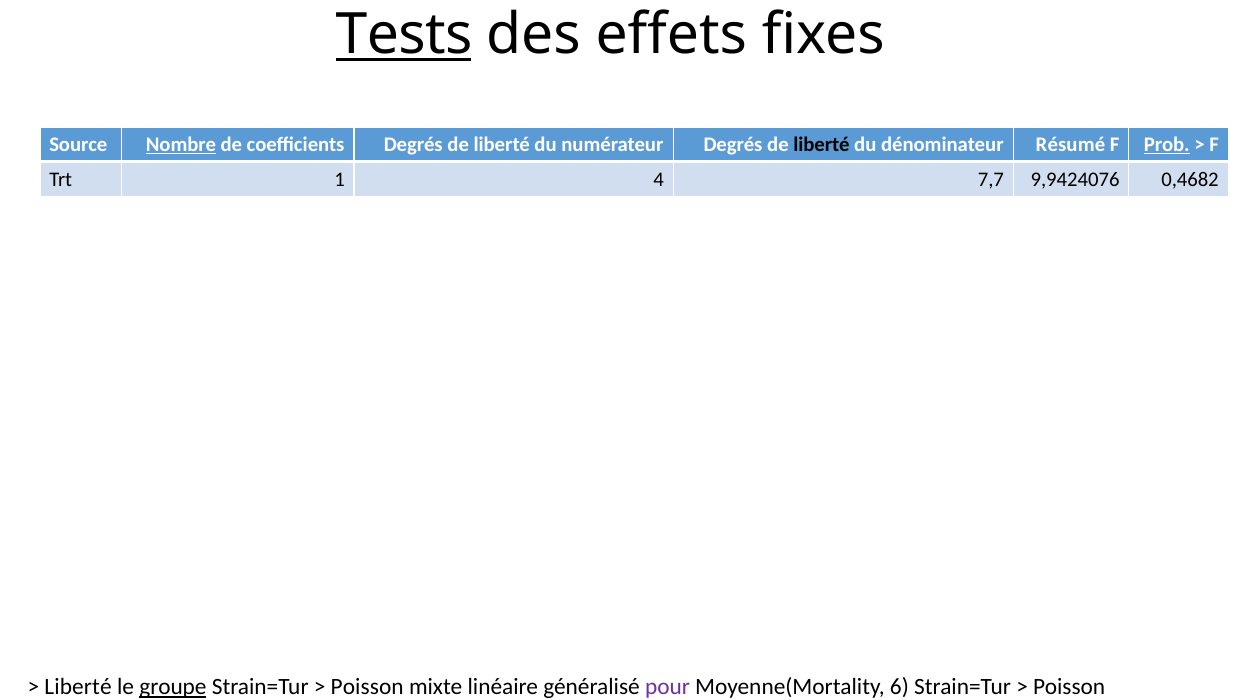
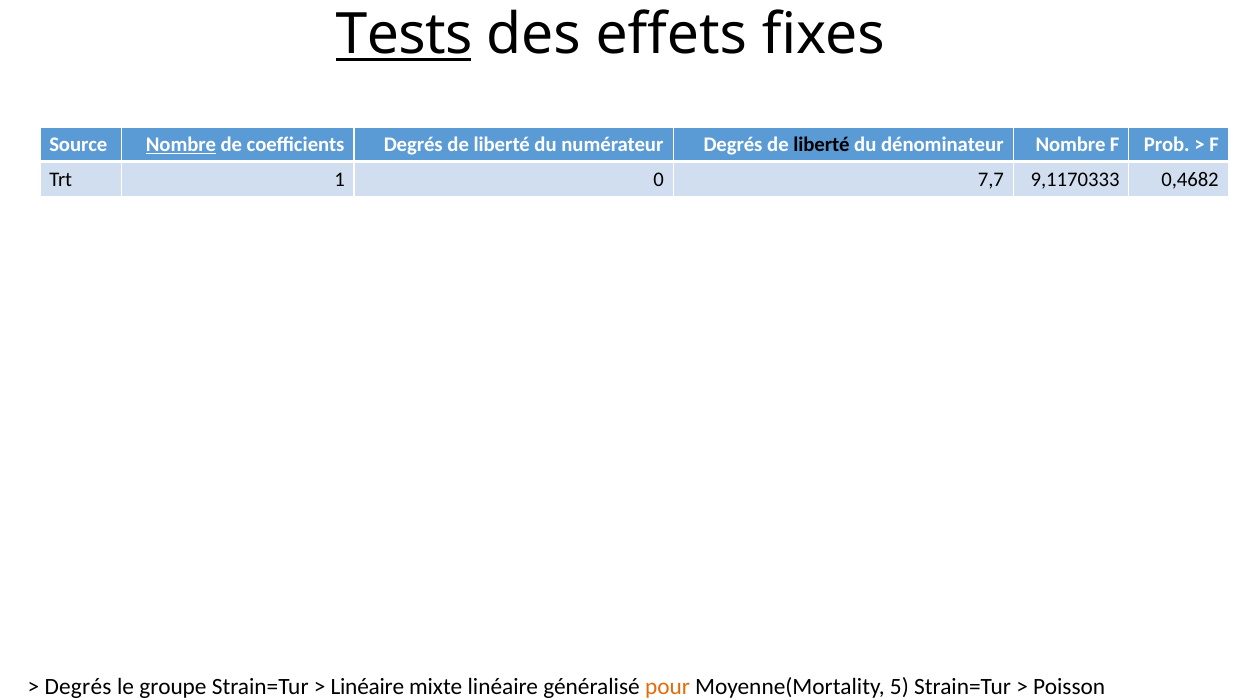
dénominateur Résumé: Résumé -> Nombre (1071, 145)
Prob underline: present -> none (1167, 145)
4: 4 -> 0 (659, 179)
9,9424076: 9,9424076 -> 9,1170333 (1075, 179)
Liberté: Liberté -> Degrés (78, 687)
groupe underline: present -> none (173, 687)
Poisson: Poisson -> Linéaire (367, 687)
pour colour: purple -> orange (668, 687)
6: 6 -> 5 (899, 687)
